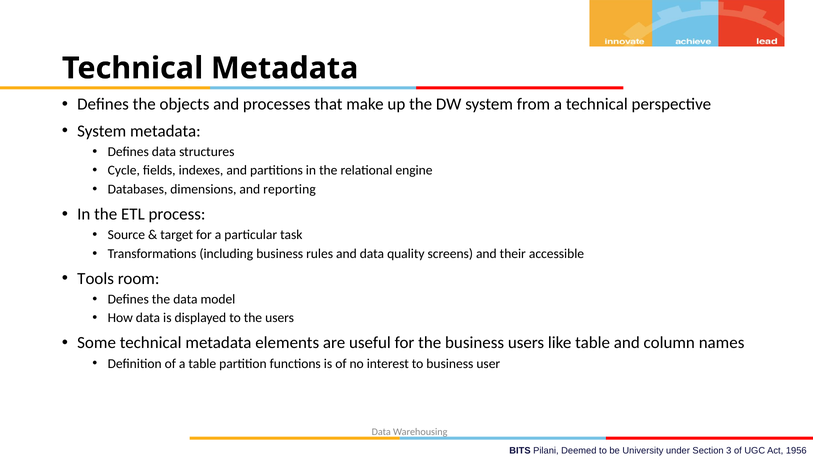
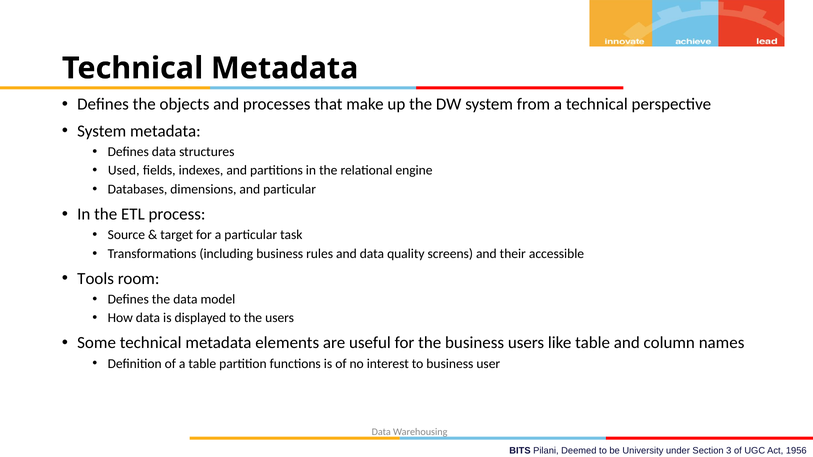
Cycle: Cycle -> Used (124, 171)
and reporting: reporting -> particular (290, 189)
